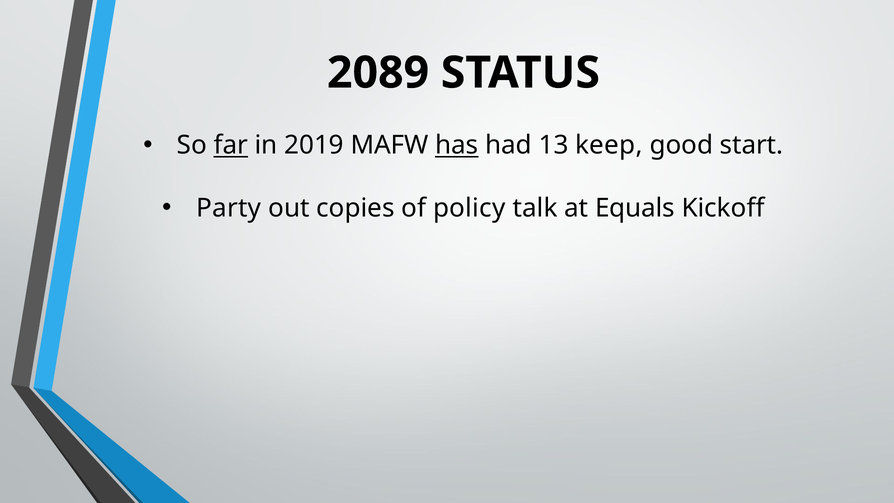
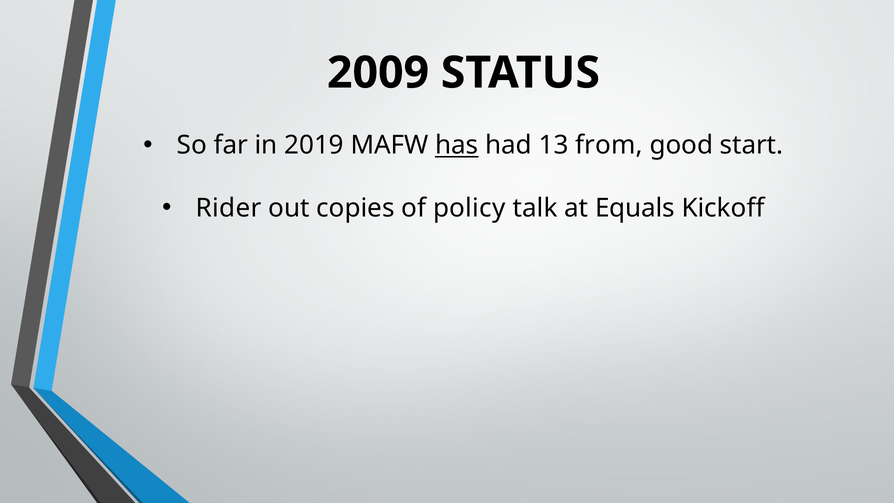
2089: 2089 -> 2009 (378, 73)
far underline: present -> none (231, 145)
keep: keep -> from (609, 145)
Party: Party -> Rider (229, 208)
